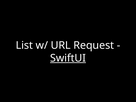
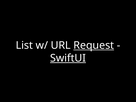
Request underline: none -> present (94, 45)
